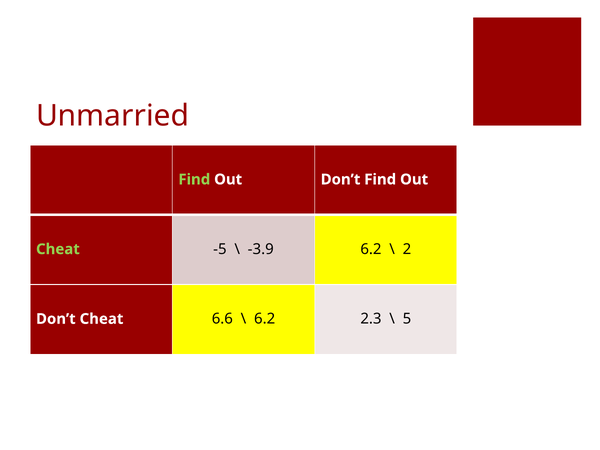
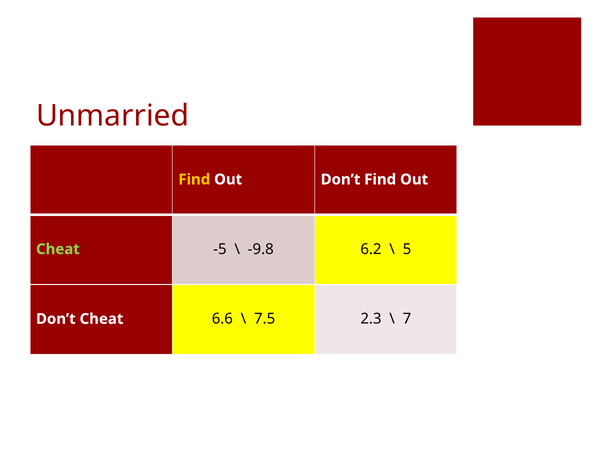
Find colour: light green -> yellow (194, 179)
-3.9: -3.9 -> -9.8 (261, 249)
2: 2 -> 5 (407, 249)
6.2: 6.2 -> 7.5 (265, 319)
5: 5 -> 7 (407, 319)
